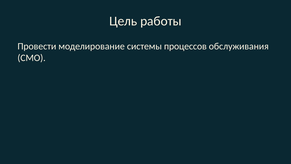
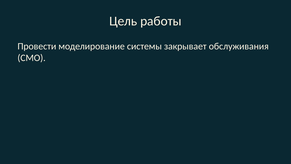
процессов: процессов -> закрывает (185, 46)
